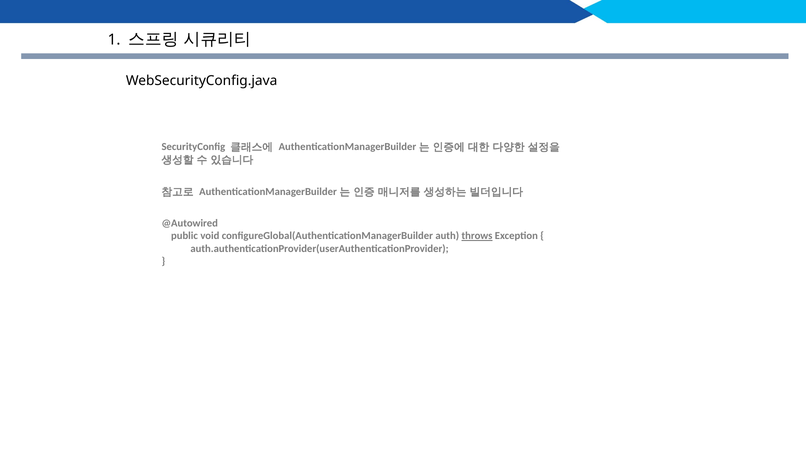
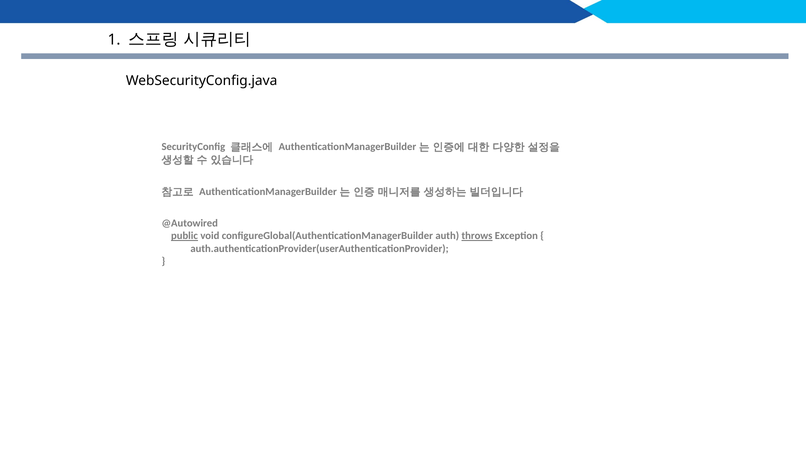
public underline: none -> present (185, 236)
